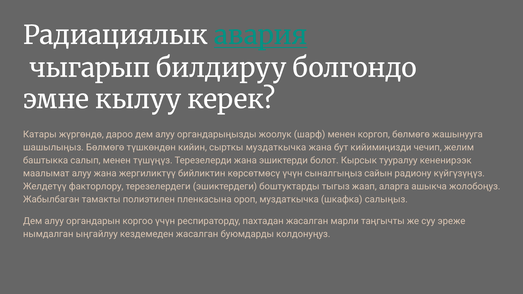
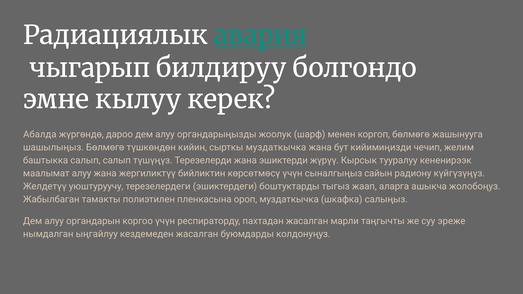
Катары: Катары -> Абалда (40, 135)
салып менен: менен -> салып (117, 160)
болот: болот -> жүрүү (324, 160)
факторлору: факторлору -> уюштуруучу (96, 186)
